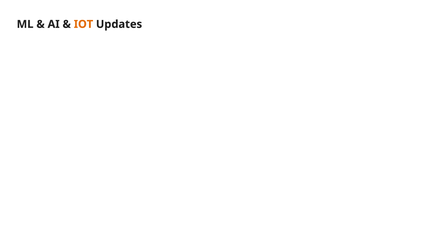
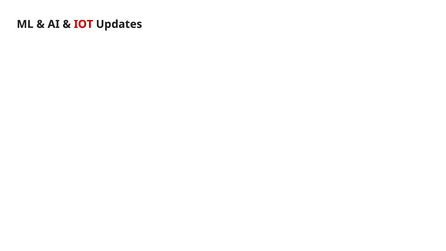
IOT colour: orange -> red (83, 24)
